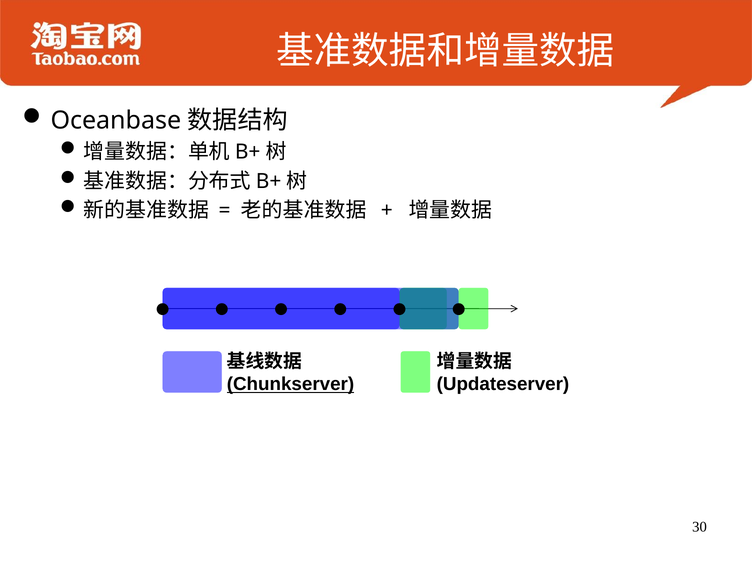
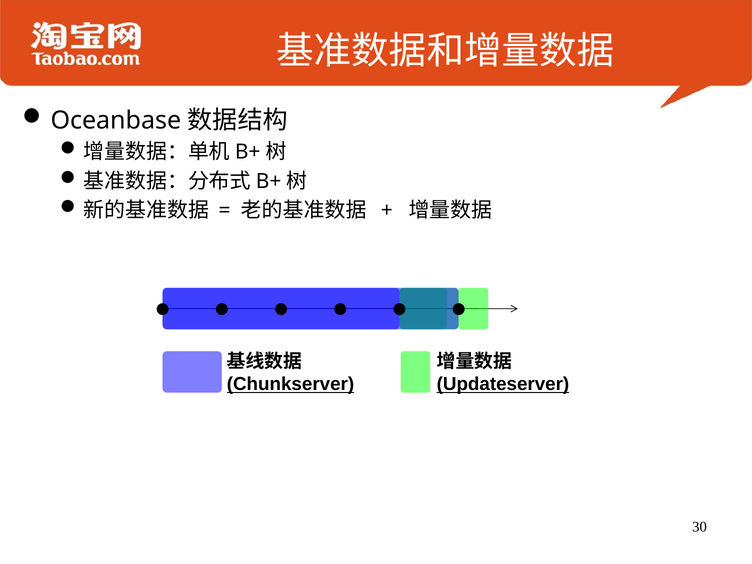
Updateserver underline: none -> present (503, 384)
